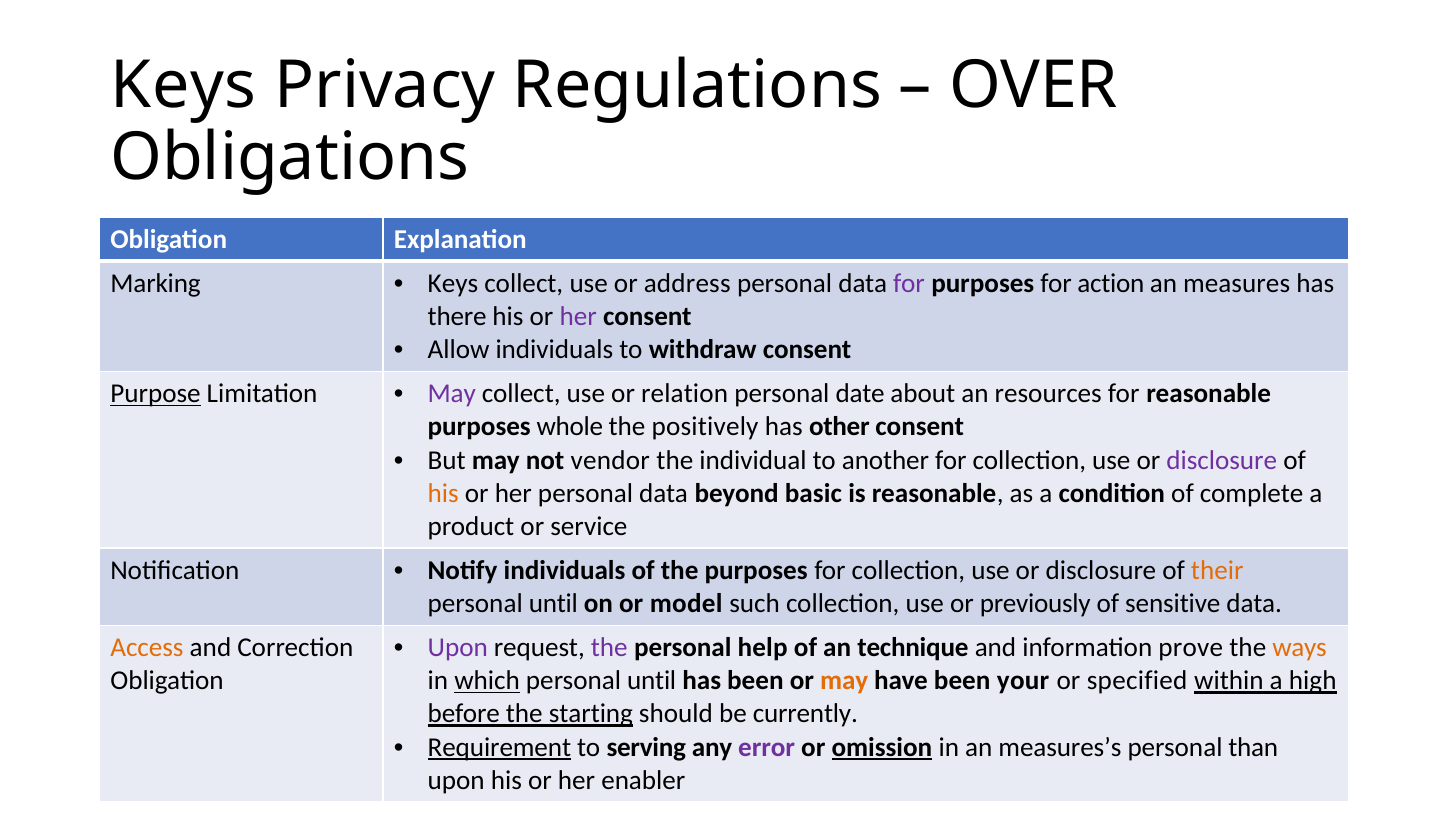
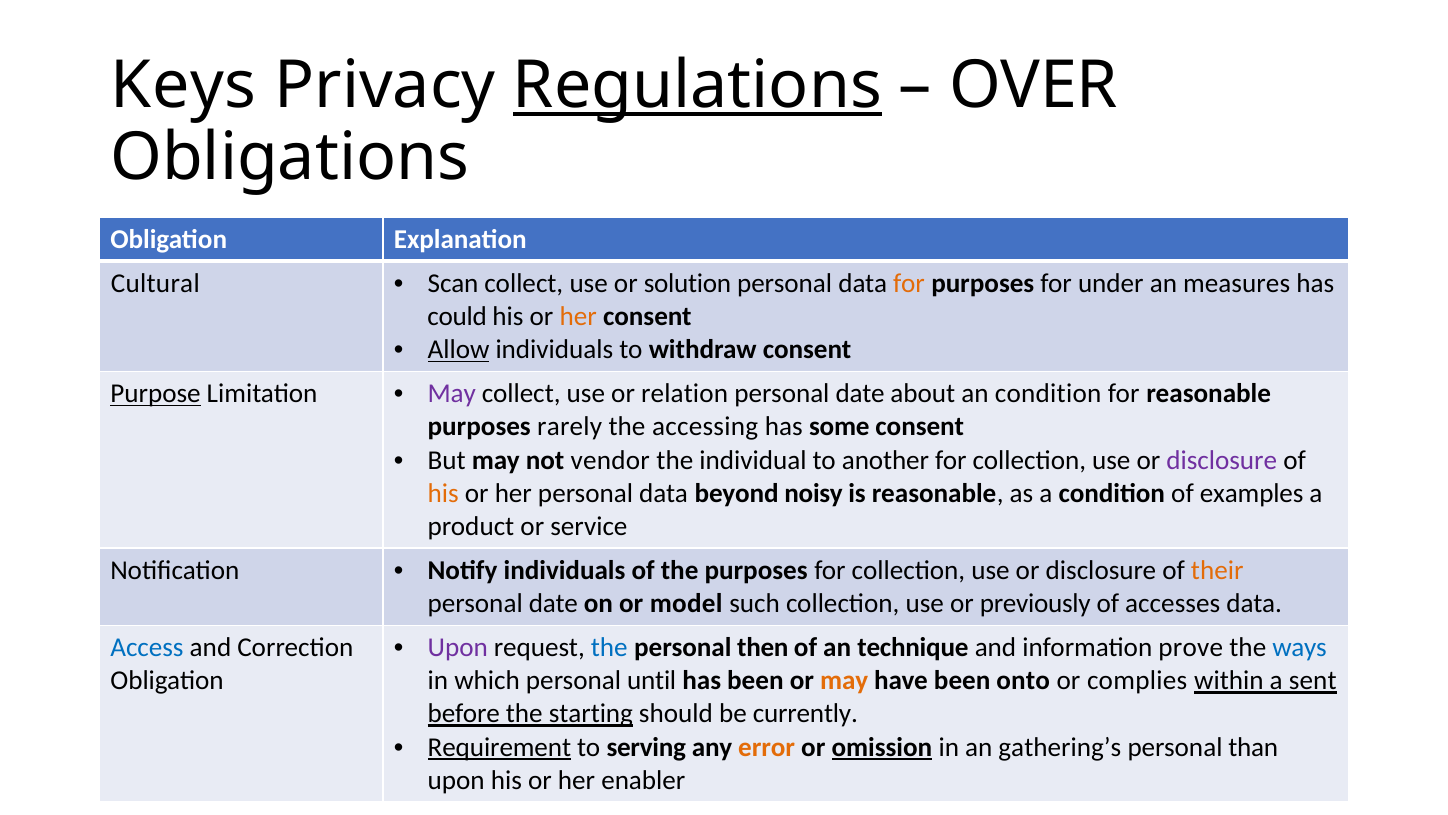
Regulations underline: none -> present (697, 86)
Marking: Marking -> Cultural (155, 283)
Keys: Keys -> Scan (453, 283)
address: address -> solution (687, 283)
for colour: purple -> orange (909, 283)
action: action -> under (1111, 283)
there: there -> could (457, 316)
her colour: purple -> orange (578, 316)
Allow underline: none -> present (459, 349)
an resources: resources -> condition (1048, 393)
whole: whole -> rarely (570, 427)
positively: positively -> accessing (705, 427)
other: other -> some (839, 427)
basic: basic -> noisy (814, 493)
complete: complete -> examples (1252, 493)
until: until -> date (553, 603)
sensitive: sensitive -> accesses (1173, 603)
the colour: purple -> blue (609, 647)
help: help -> then (763, 647)
ways colour: orange -> blue (1300, 647)
Access colour: orange -> blue (147, 647)
which underline: present -> none (487, 680)
your: your -> onto (1023, 680)
specified: specified -> complies (1137, 680)
high: high -> sent (1313, 680)
error colour: purple -> orange (767, 747)
measures’s: measures’s -> gathering’s (1060, 747)
